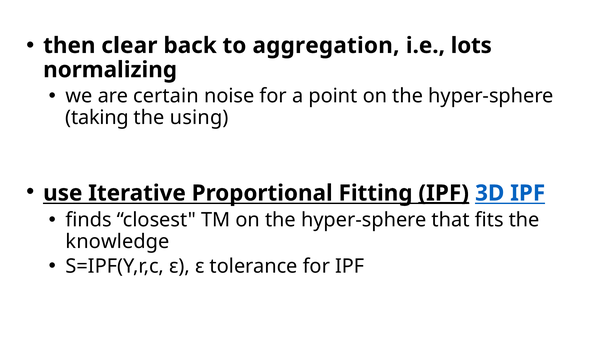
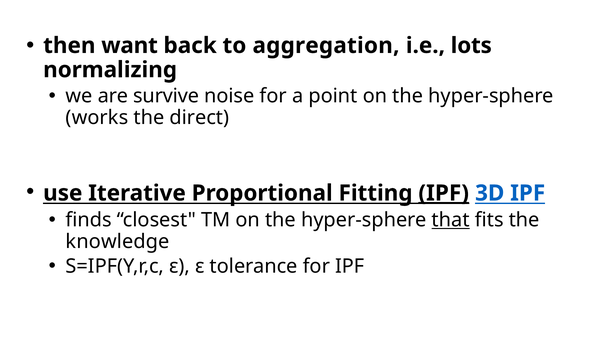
clear: clear -> want (130, 46)
certain: certain -> survive (166, 96)
taking: taking -> works (97, 117)
using: using -> direct (199, 117)
that underline: none -> present (451, 220)
